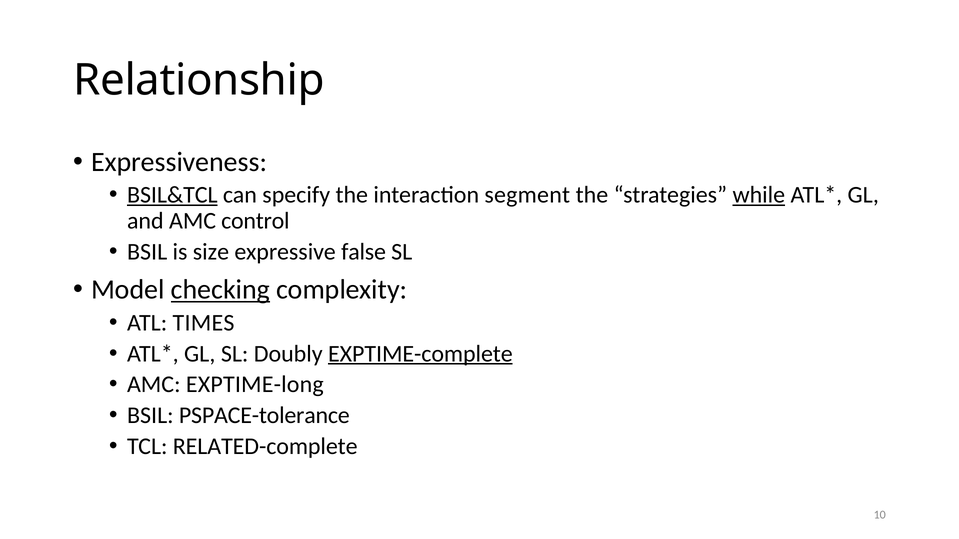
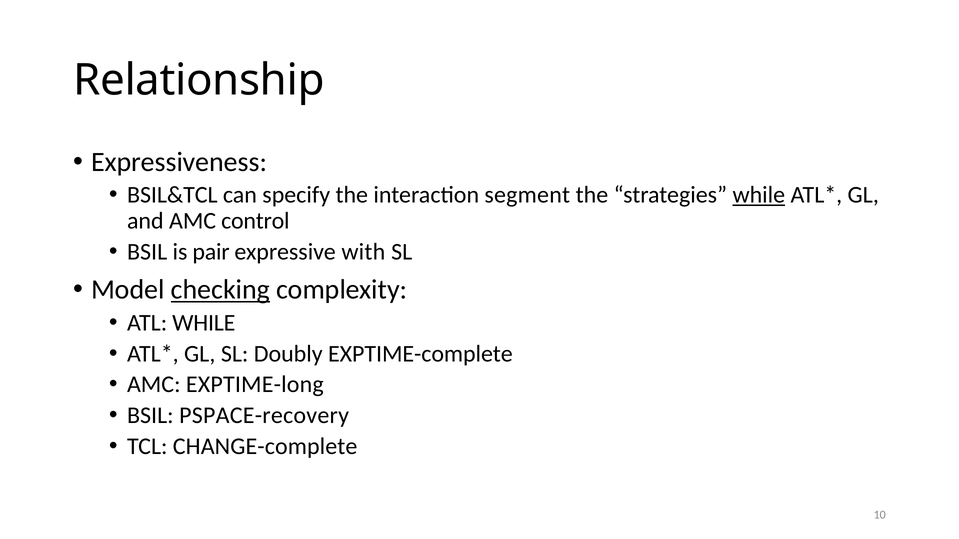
BSIL&TCL underline: present -> none (172, 195)
size: size -> pair (211, 252)
false: false -> with (363, 252)
ATL TIMES: TIMES -> WHILE (204, 323)
EXPTIME-complete underline: present -> none (420, 354)
PSPACE-tolerance: PSPACE-tolerance -> PSPACE-recovery (264, 416)
RELATED-complete: RELATED-complete -> CHANGE-complete (265, 446)
